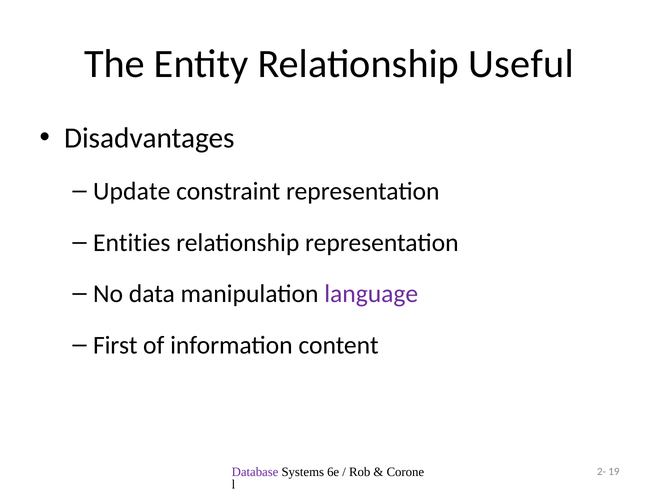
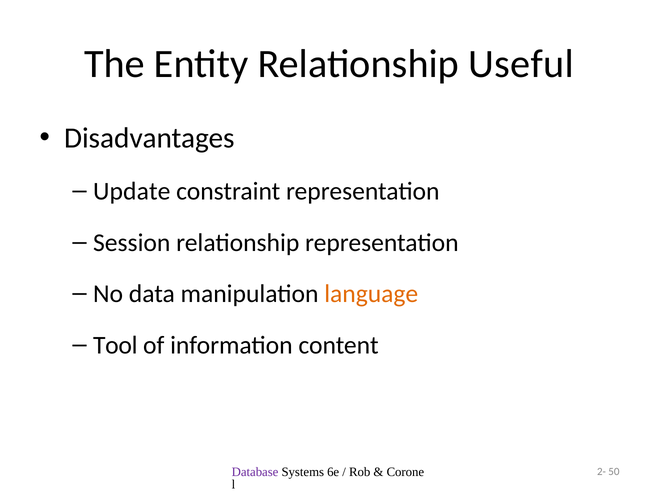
Entities: Entities -> Session (132, 243)
language colour: purple -> orange (371, 294)
First: First -> Tool (115, 345)
19: 19 -> 50 (614, 472)
